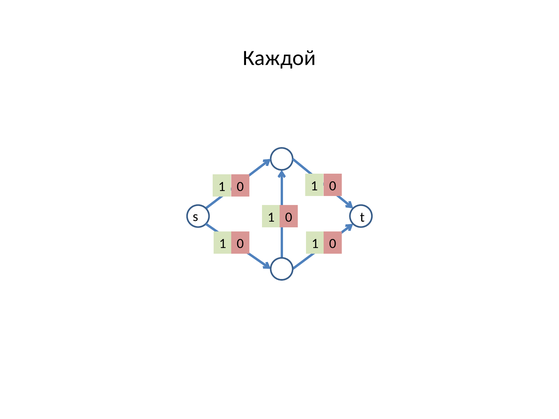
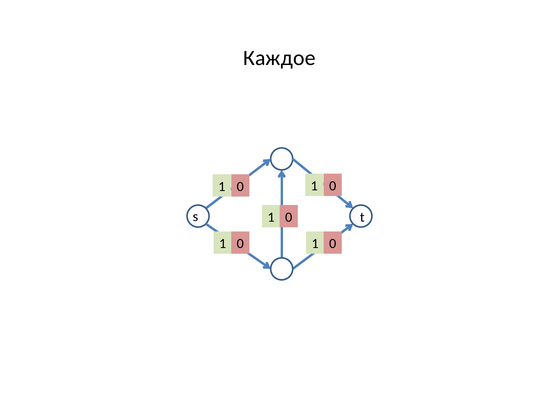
Каждой: Каждой -> Каждое (279, 58)
